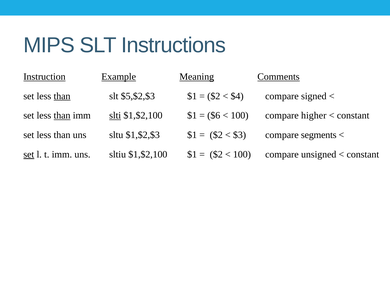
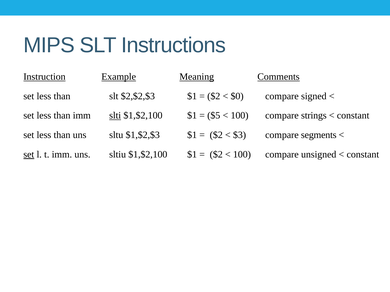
than underline: present -> none (62, 96)
$5,$2,$3: $5,$2,$3 -> $2,$2,$3 (138, 96)
$4: $4 -> $0 (237, 96)
than underline: present -> none (62, 116)
$6: $6 -> $5 (214, 116)
higher: higher -> strings (314, 116)
